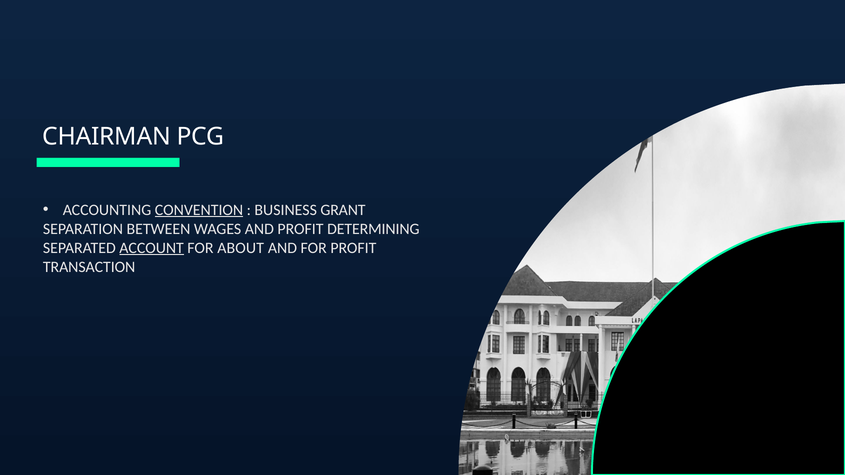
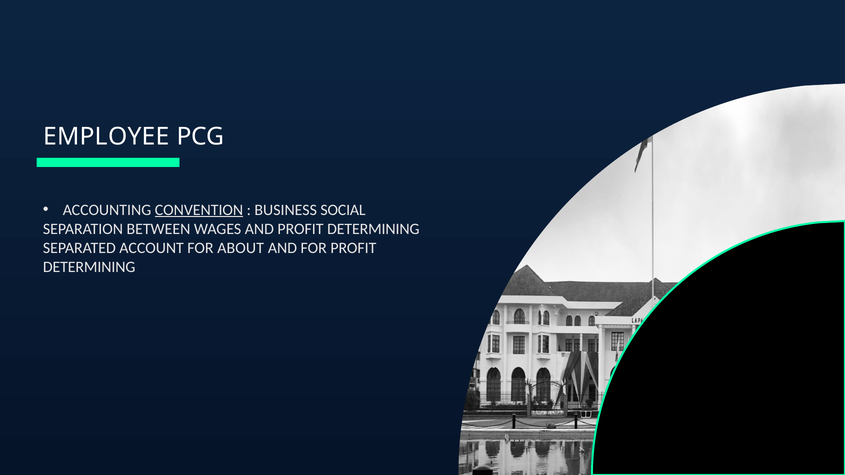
CHAIRMAN: CHAIRMAN -> EMPLOYEE (106, 137)
GRANT: GRANT -> SOCIAL (343, 210)
ACCOUNT underline: present -> none (152, 248)
TRANSACTION: TRANSACTION -> DETERMINING (89, 267)
